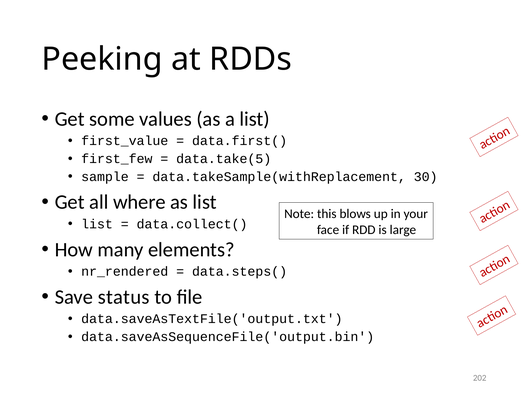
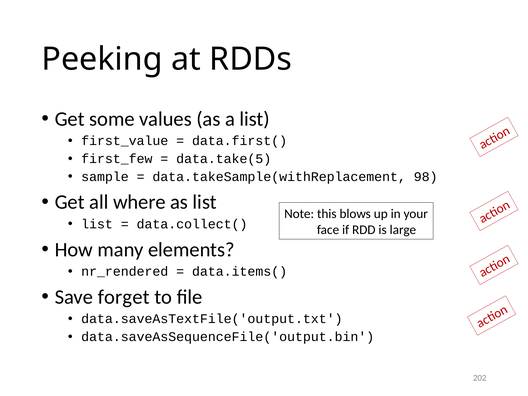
30: 30 -> 98 (426, 177)
data.steps(: data.steps( -> data.items( (240, 272)
status: status -> forget (124, 297)
